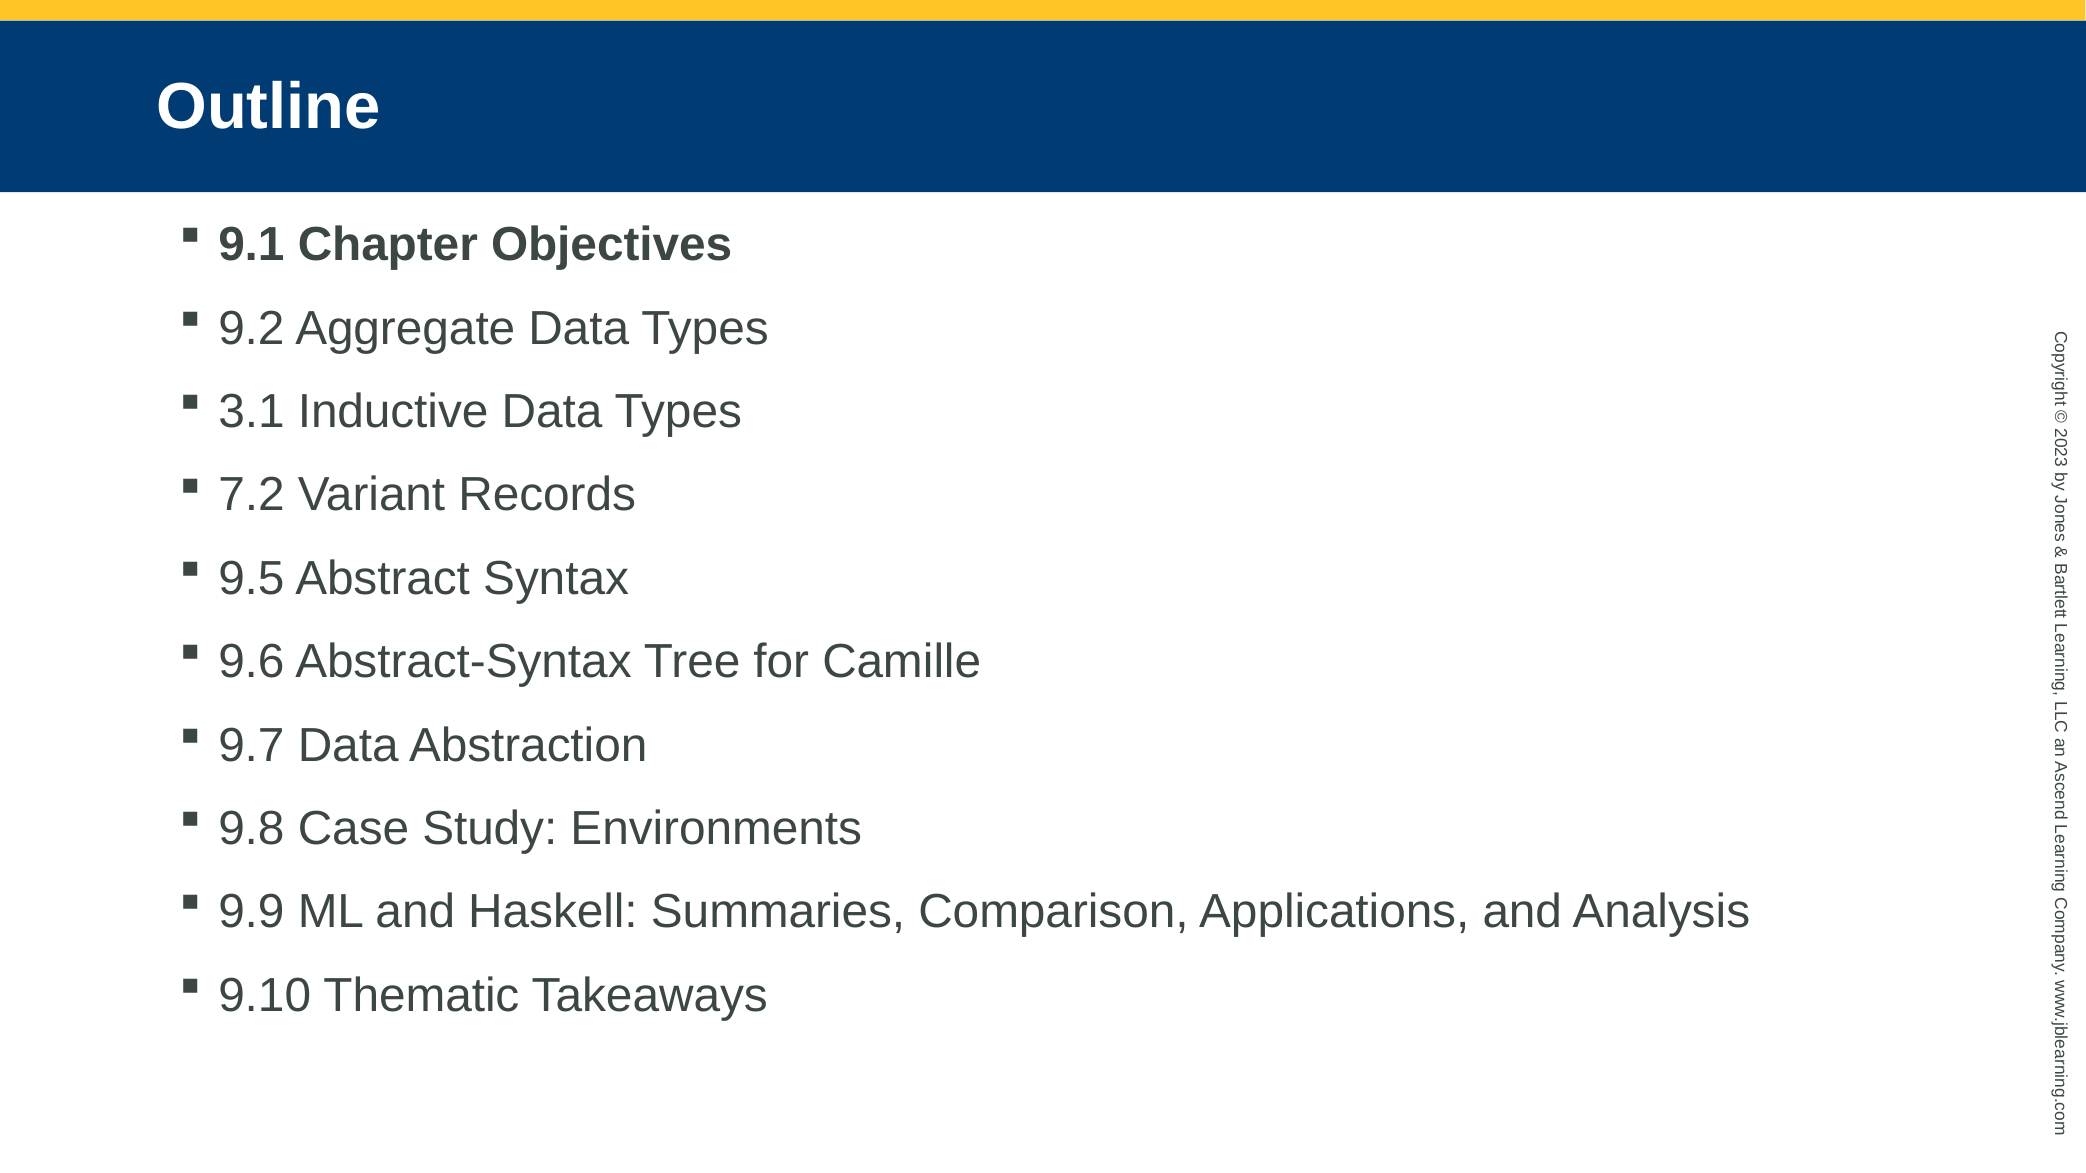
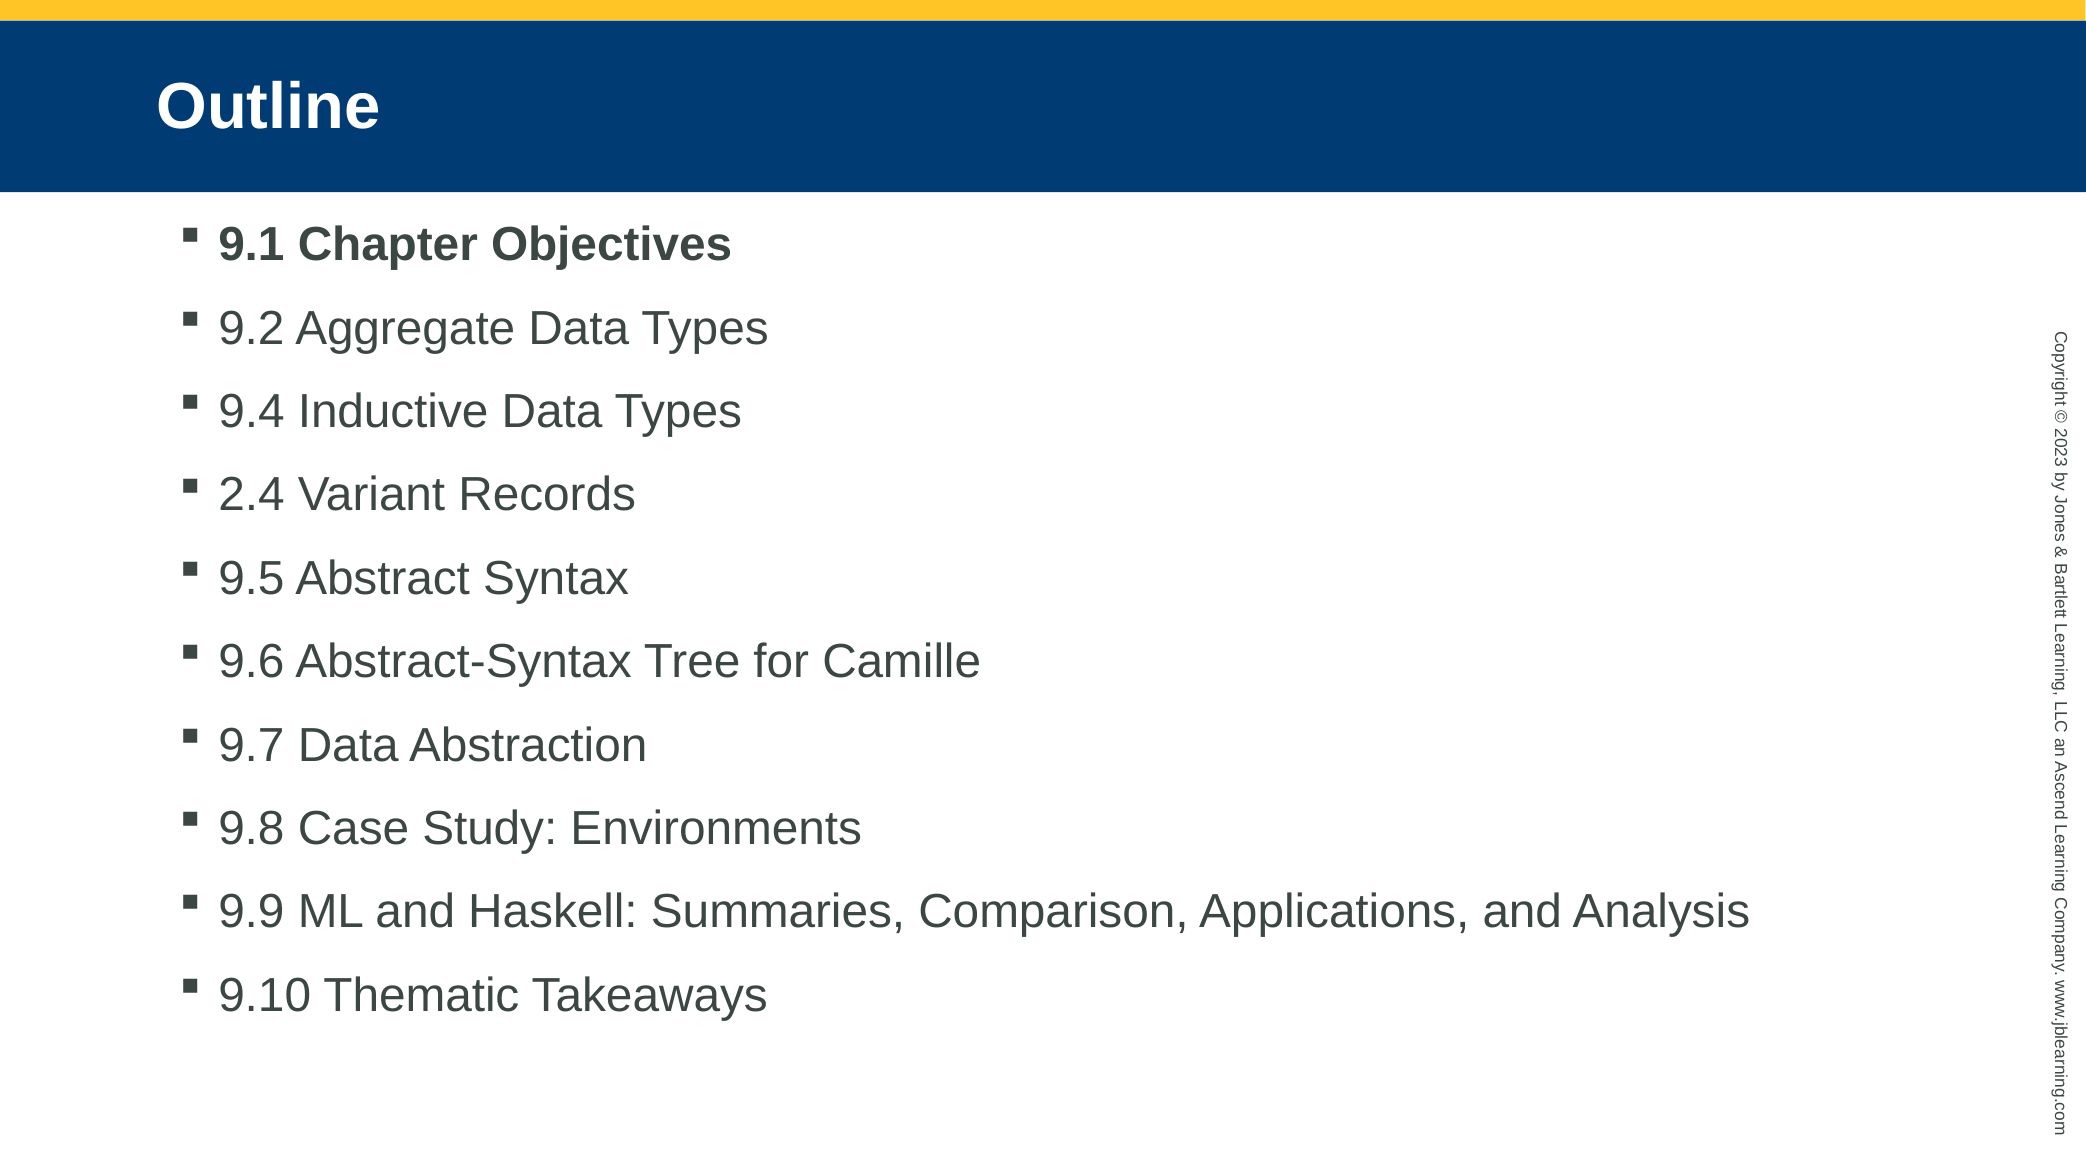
3.1: 3.1 -> 9.4 (252, 412)
7.2: 7.2 -> 2.4 (252, 495)
